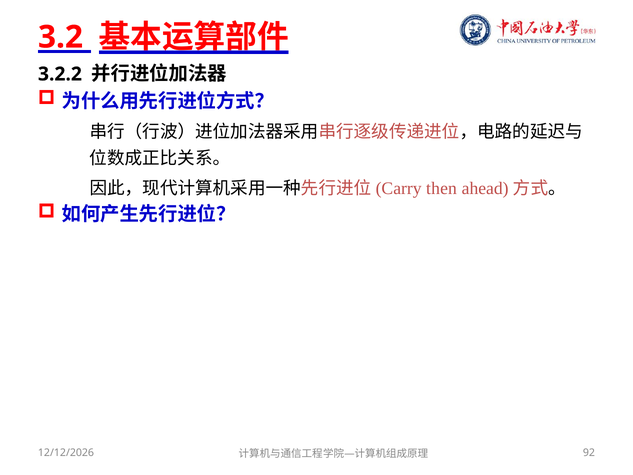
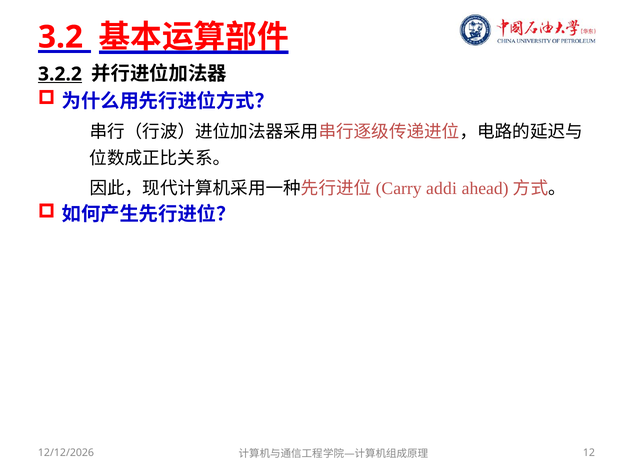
3.2.2 underline: none -> present (60, 74)
then: then -> addi (442, 188)
92: 92 -> 12 (589, 453)
